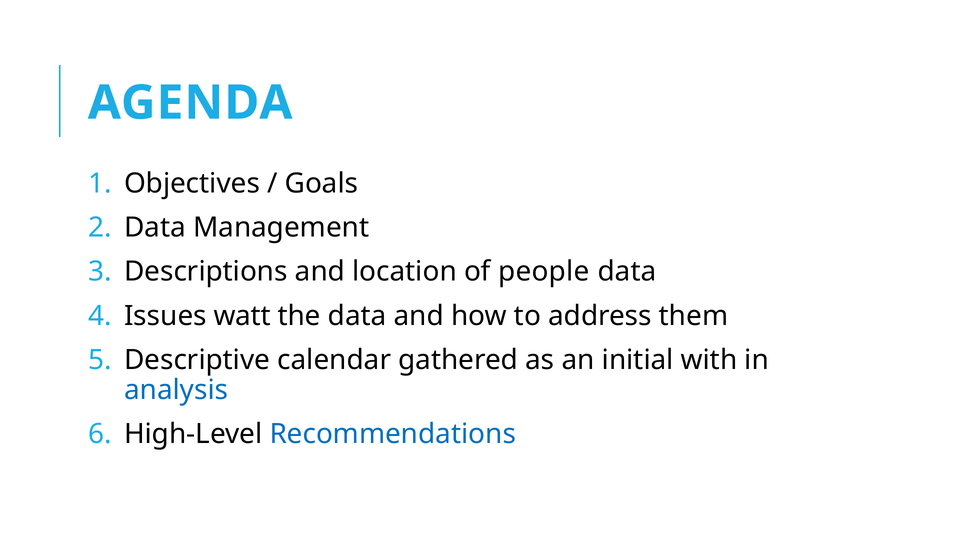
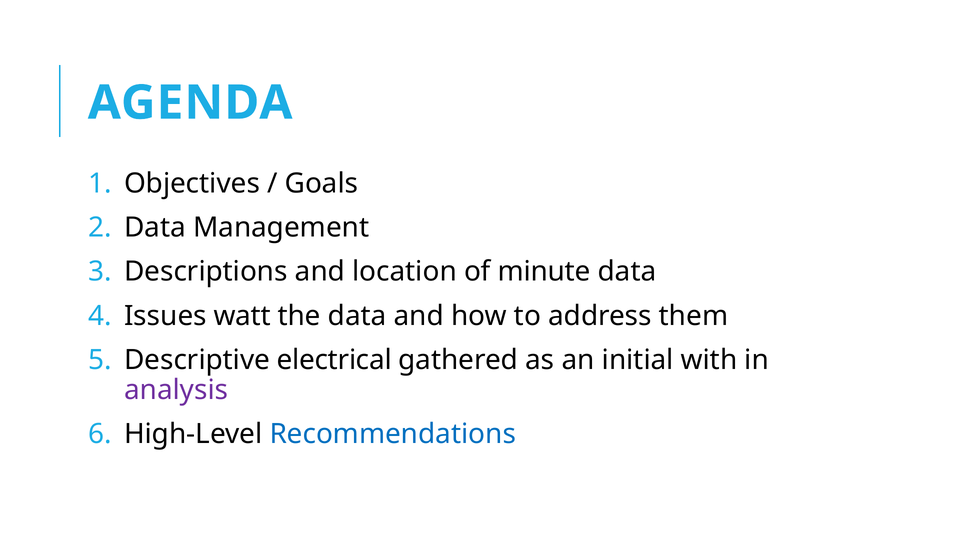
people: people -> minute (544, 272)
calendar: calendar -> electrical (334, 360)
analysis colour: blue -> purple (176, 390)
